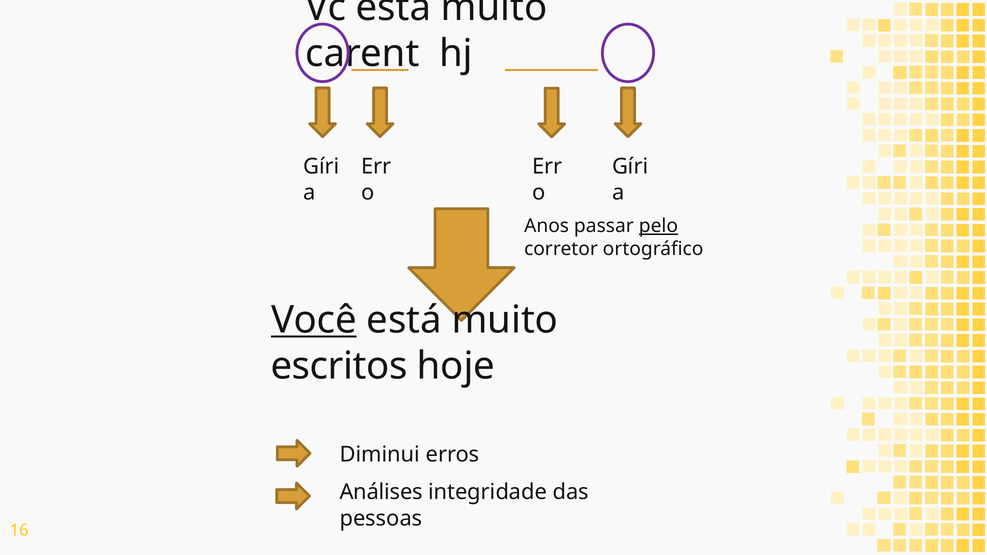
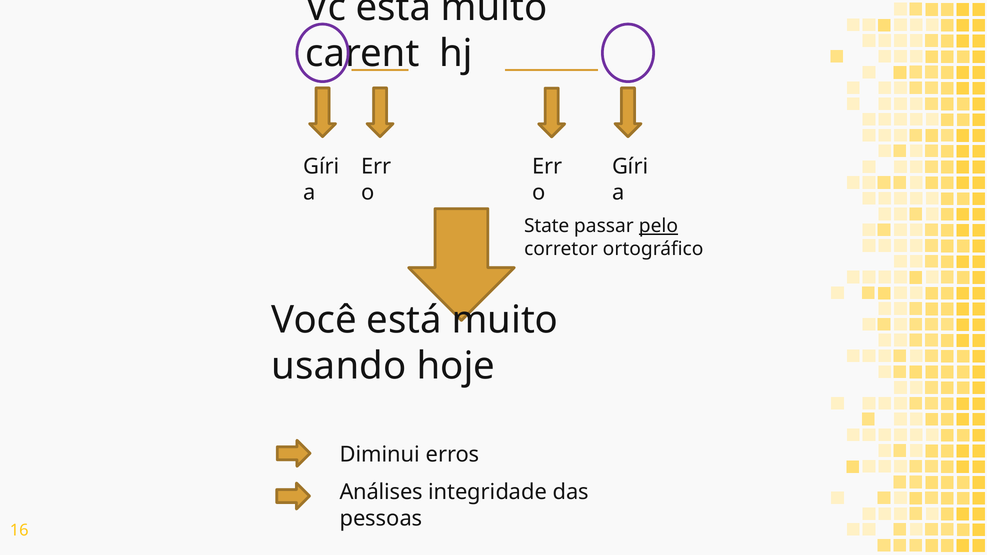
Anos: Anos -> State (547, 226)
Você underline: present -> none (314, 320)
escritos: escritos -> usando (339, 366)
